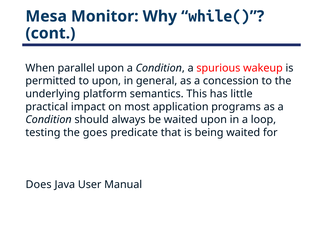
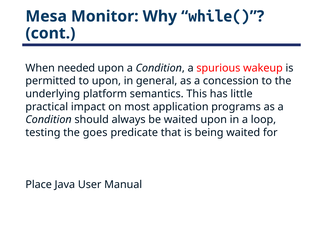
parallel: parallel -> needed (76, 68)
Does: Does -> Place (39, 185)
